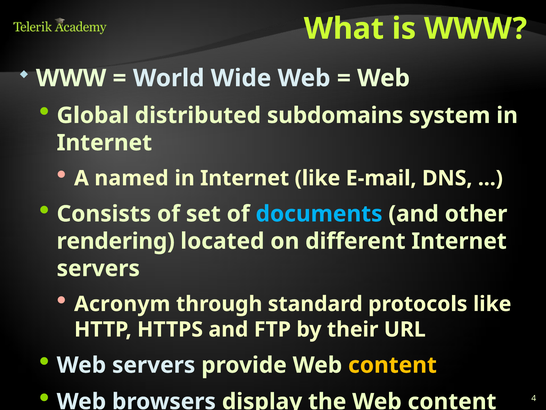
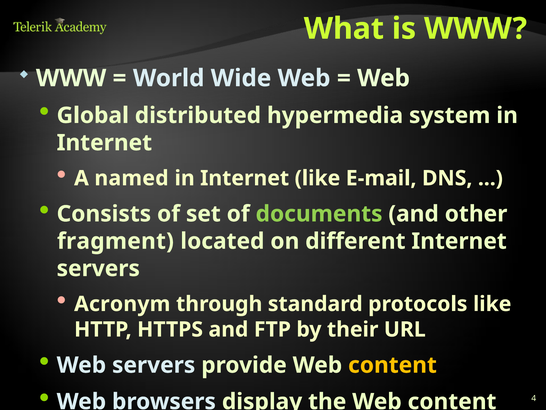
subdomains: subdomains -> hypermedia (335, 115)
documents colour: light blue -> light green (319, 214)
rendering: rendering -> fragment (115, 241)
